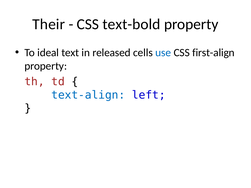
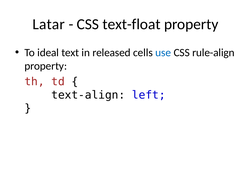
Their: Their -> Latar (49, 24)
text-bold: text-bold -> text-float (132, 24)
first-align: first-align -> rule-align (213, 53)
text-align colour: blue -> black (88, 95)
